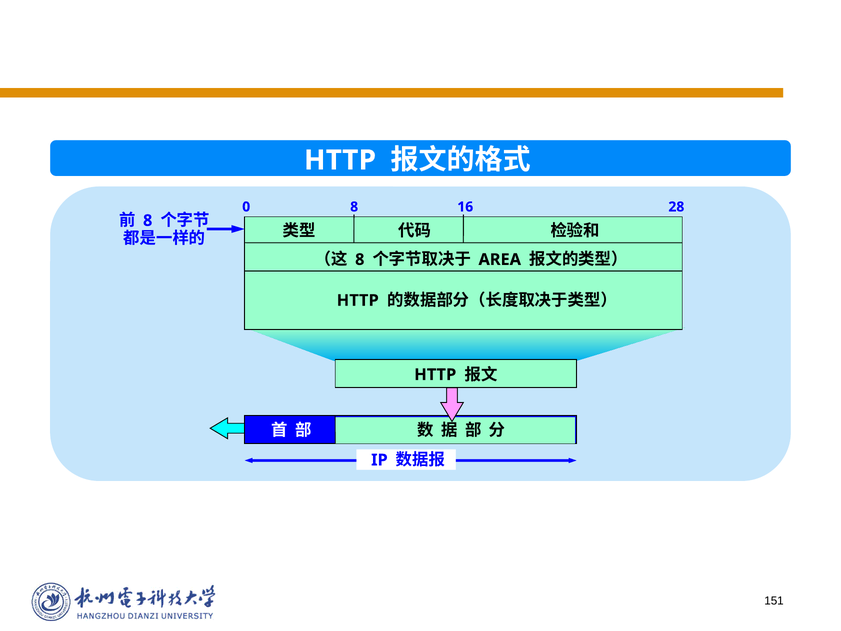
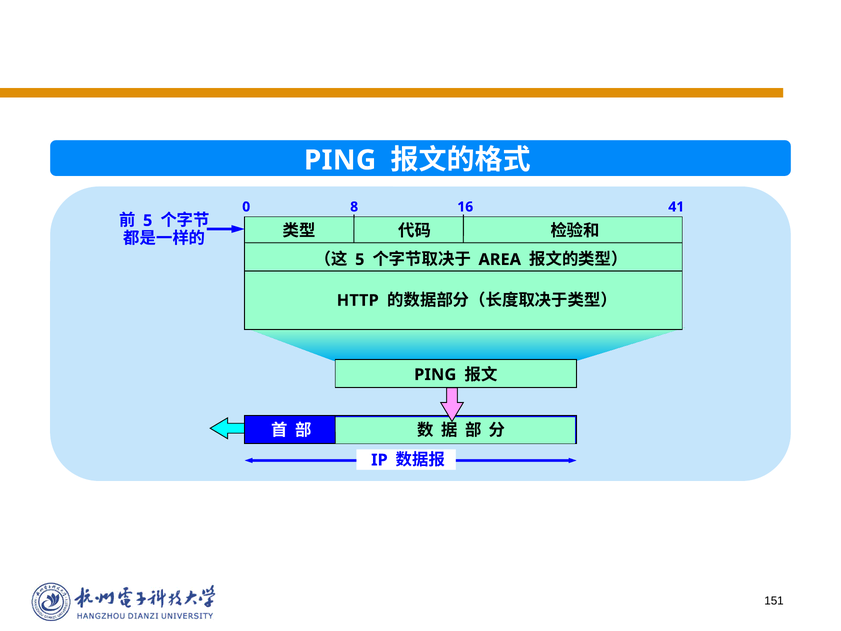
HTTP: HTTP -> PING (340, 160)
28: 28 -> 41 (676, 207)
8: 8 -> 5 (148, 220)
8: 8 -> 5 (360, 259)
HTTP: HTTP -> PING (435, 375)
